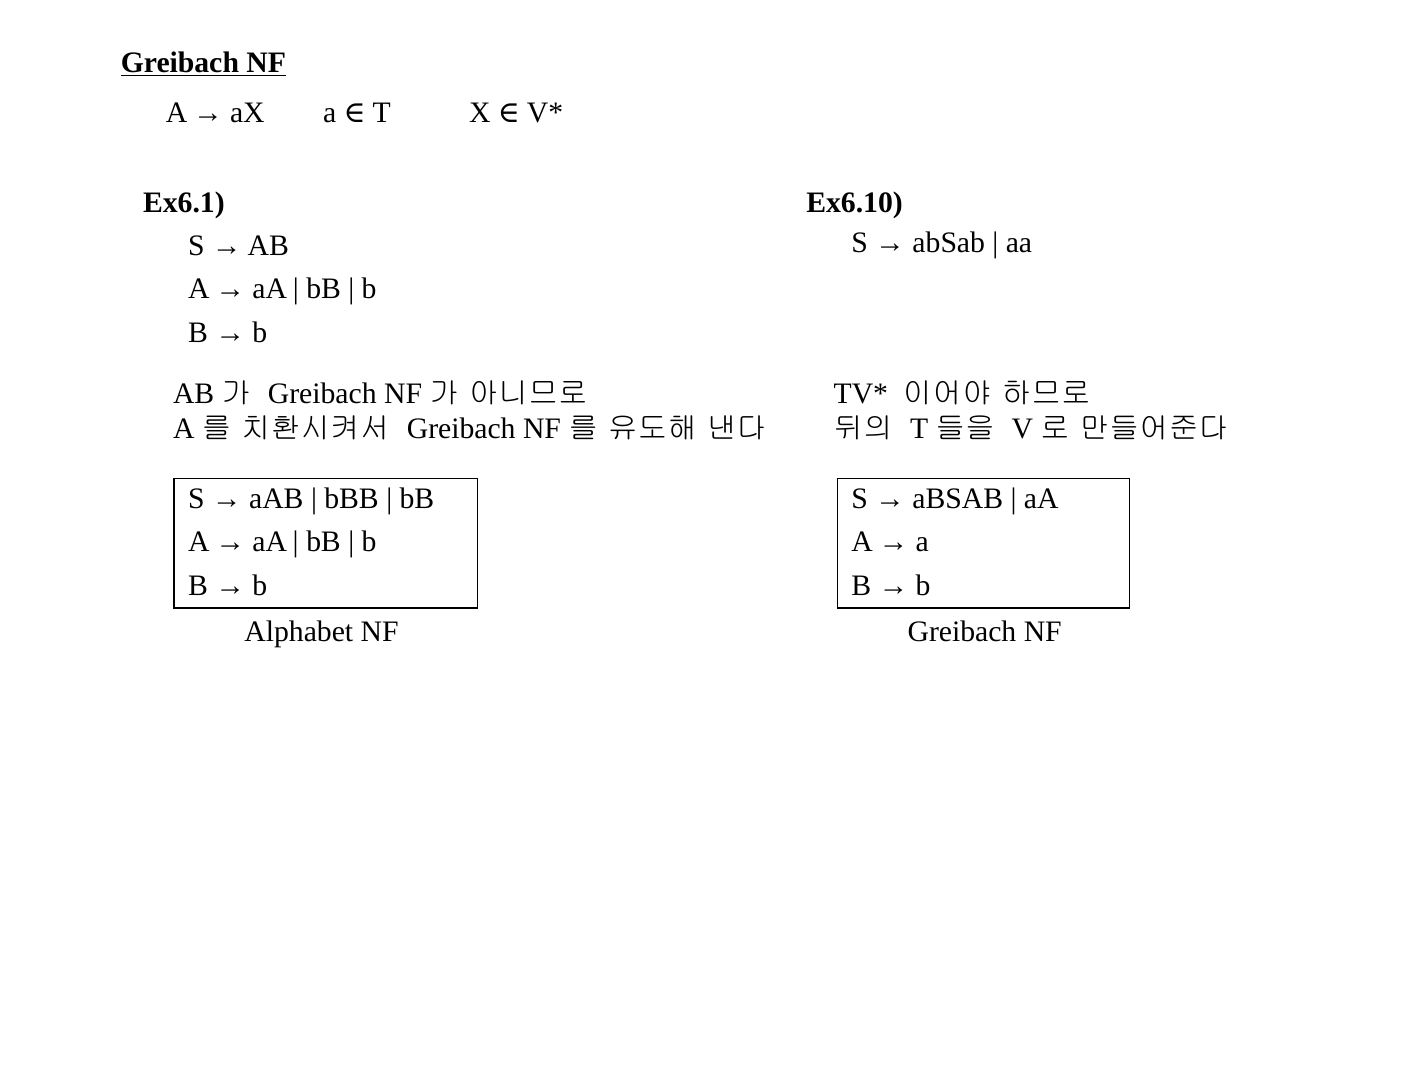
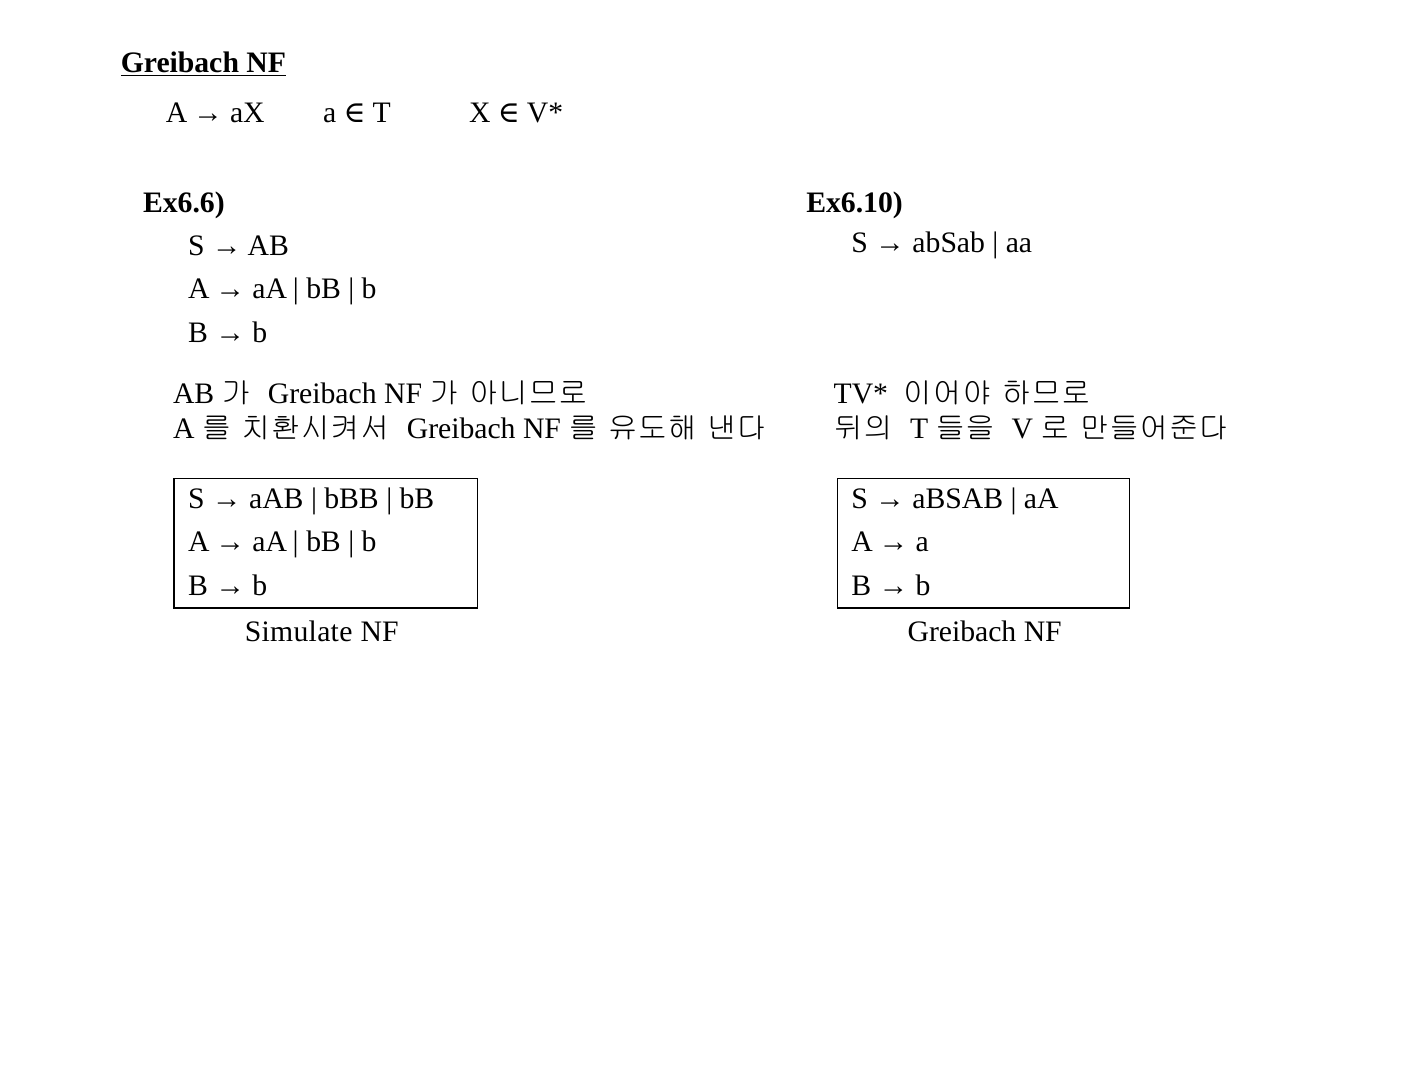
Ex6.1: Ex6.1 -> Ex6.6 (184, 203)
Alphabet: Alphabet -> Simulate (299, 632)
